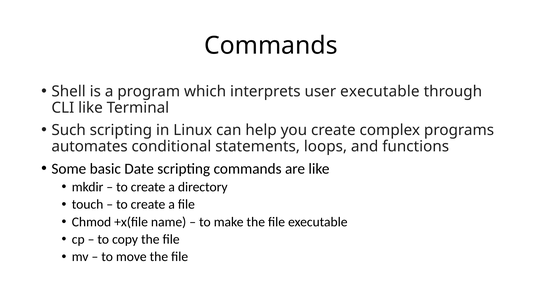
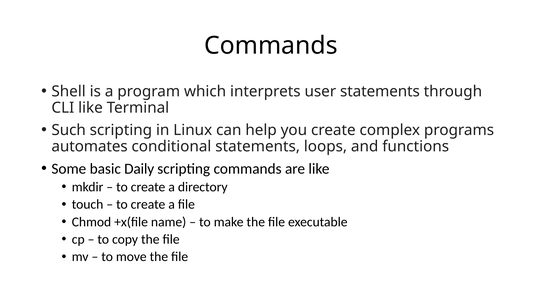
user executable: executable -> statements (380, 91)
Date: Date -> Daily (139, 169)
